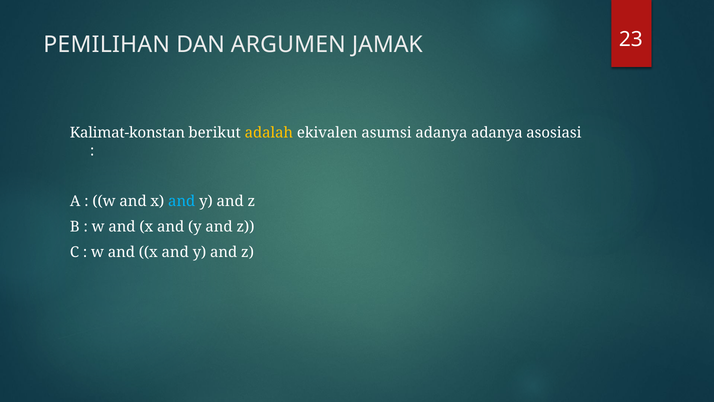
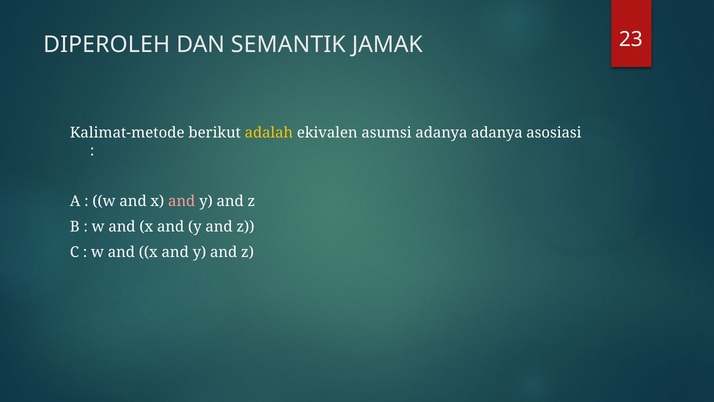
PEMILIHAN: PEMILIHAN -> DIPEROLEH (107, 45)
ARGUMEN: ARGUMEN -> SEMANTIK (288, 45)
Kalimat-konstan: Kalimat-konstan -> Kalimat-metode (127, 133)
and colour: light blue -> pink (182, 201)
